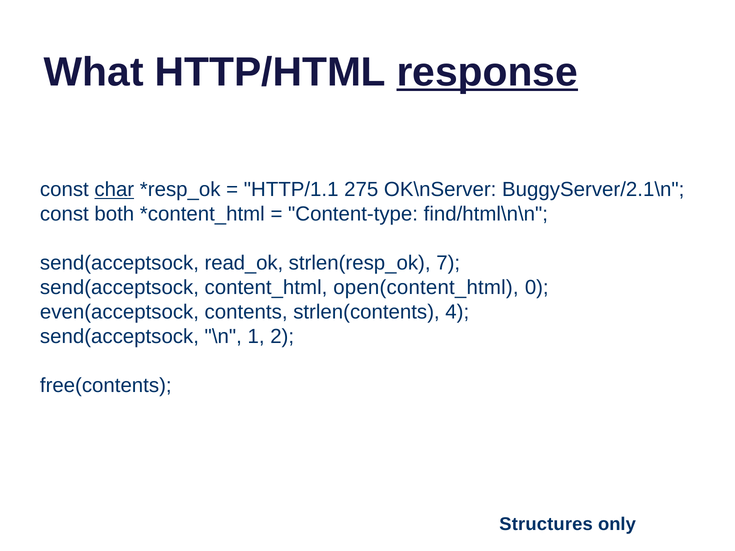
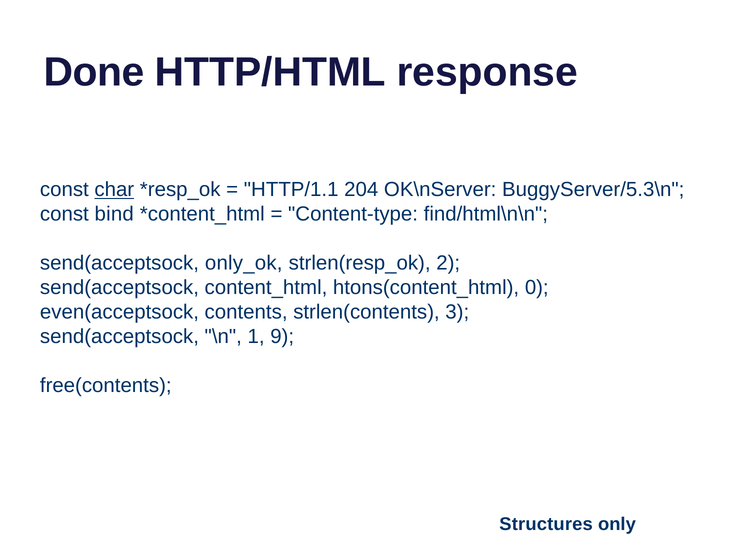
What: What -> Done (94, 72)
response underline: present -> none (487, 72)
275: 275 -> 204 (361, 190)
BuggyServer/2.1\n: BuggyServer/2.1\n -> BuggyServer/5.3\n (593, 190)
both: both -> bind (114, 214)
read_ok: read_ok -> only_ok (244, 263)
7: 7 -> 2 (448, 263)
open(content_html: open(content_html -> htons(content_html (426, 288)
4: 4 -> 3 (457, 312)
2: 2 -> 9 (282, 337)
